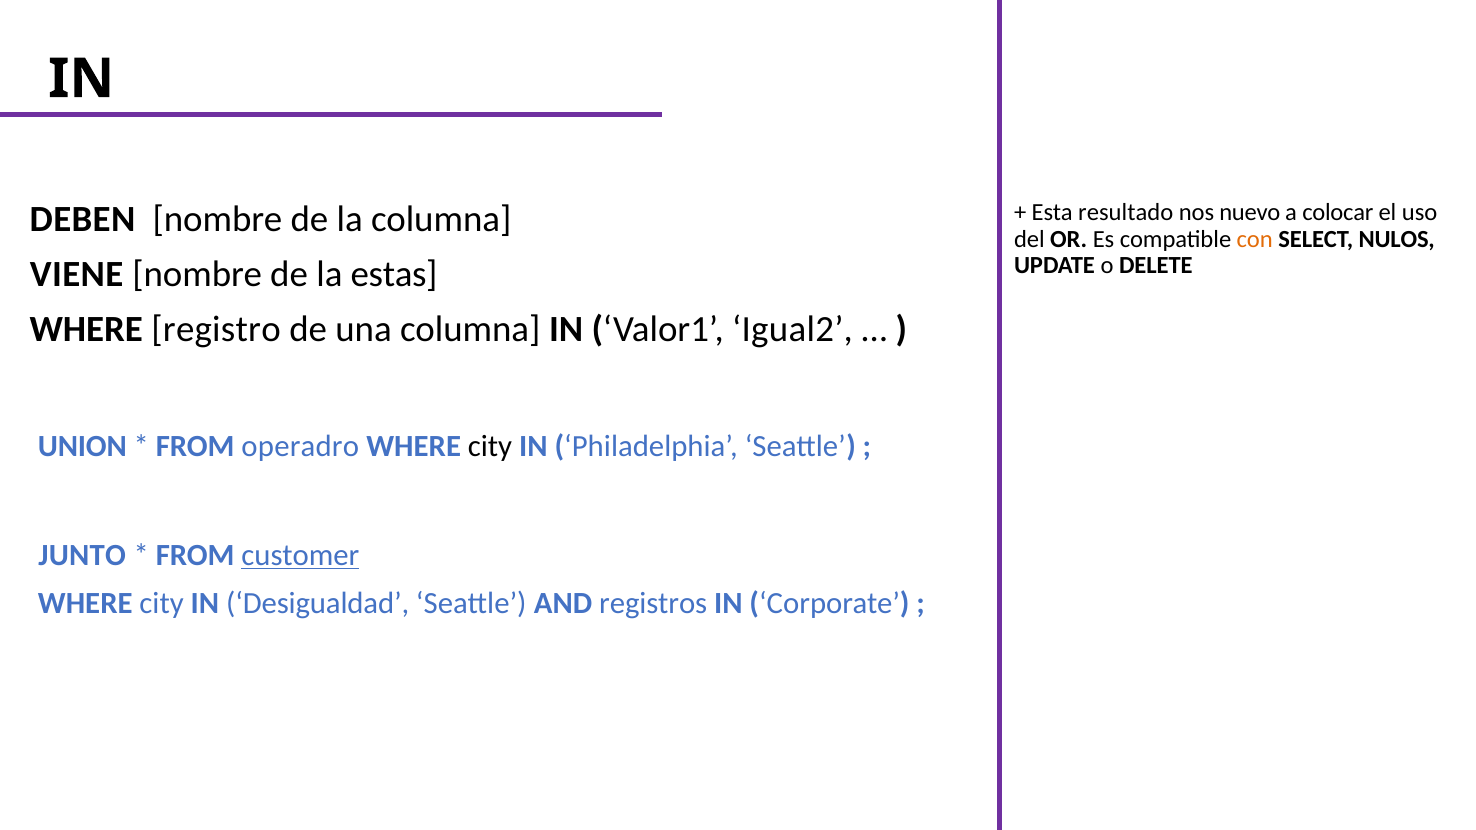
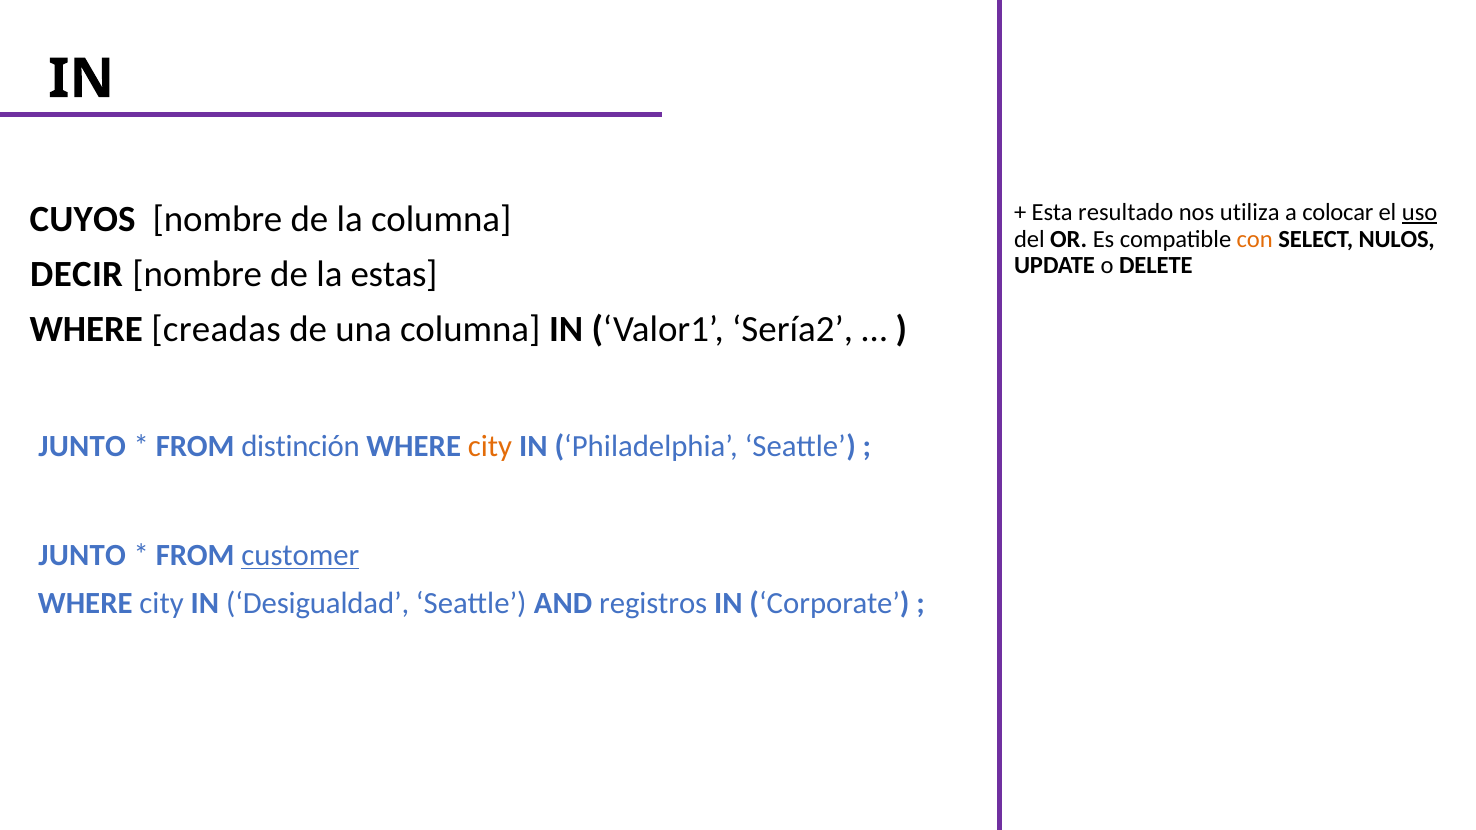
nuevo: nuevo -> utiliza (1250, 213)
uso underline: none -> present (1420, 213)
DEBEN: DEBEN -> CUYOS (83, 219)
VIENE: VIENE -> DECIR (77, 275)
registro: registro -> creadas (216, 330)
Igual2: Igual2 -> Sería2 (793, 330)
UNION: UNION -> JUNTO (82, 446)
operadro: operadro -> distinción (301, 446)
city colour: black -> orange (490, 446)
